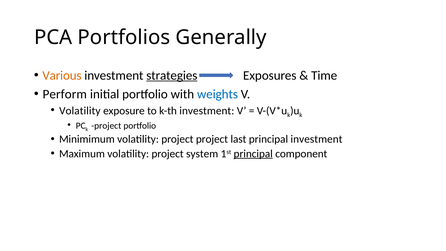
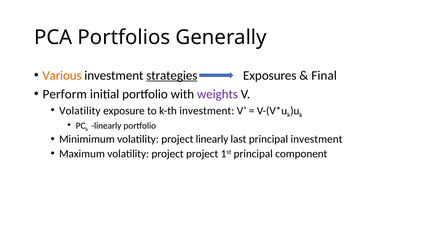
Time: Time -> Final (324, 75)
weights colour: blue -> purple (217, 94)
project: project -> linearly (106, 126)
project project: project -> linearly (212, 139)
project system: system -> project (202, 154)
principal underline: present -> none (253, 154)
